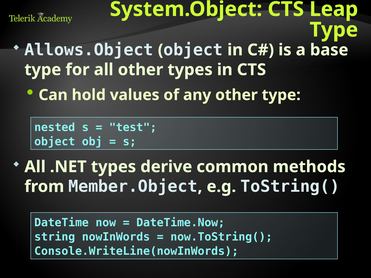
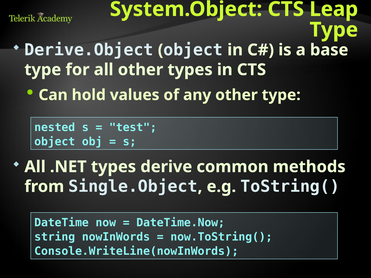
Allows.Object: Allows.Object -> Derive.Object (89, 50)
Member.Object: Member.Object -> Single.Object (133, 187)
